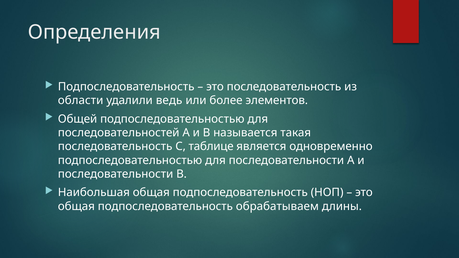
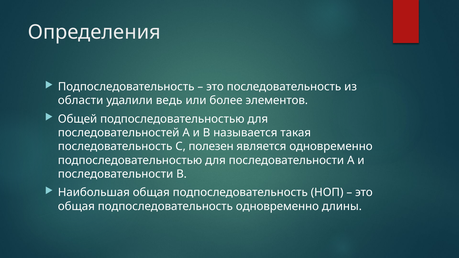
таблице: таблице -> полезен (211, 147)
подпоследовательность обрабатываем: обрабатываем -> одновременно (277, 206)
